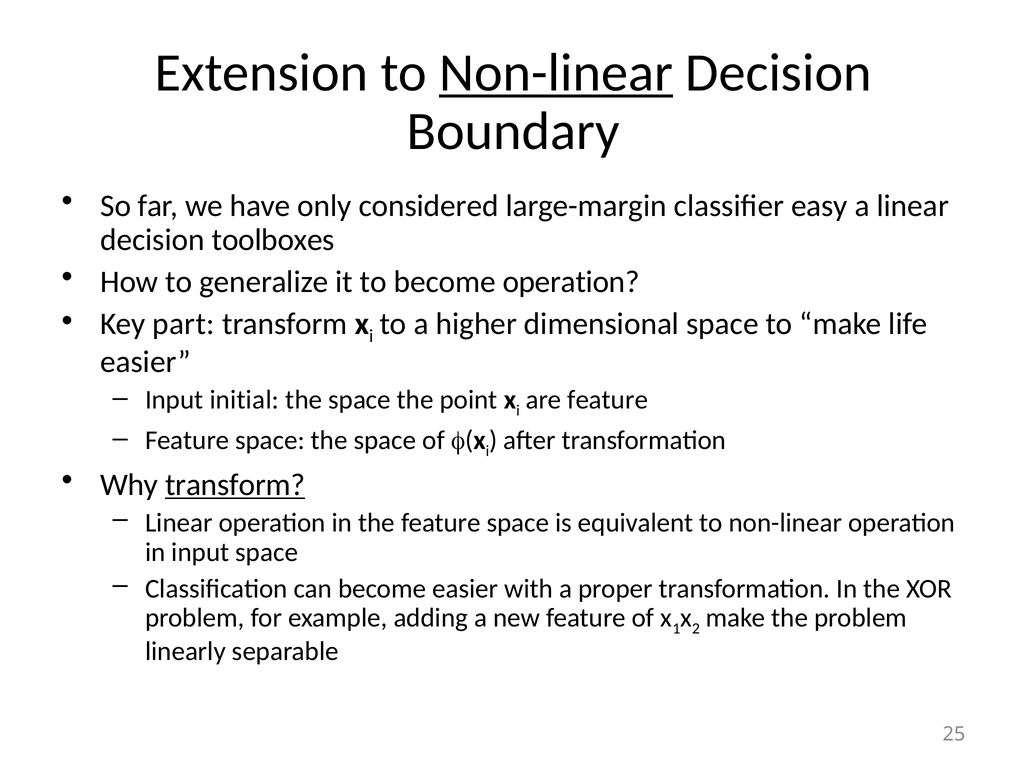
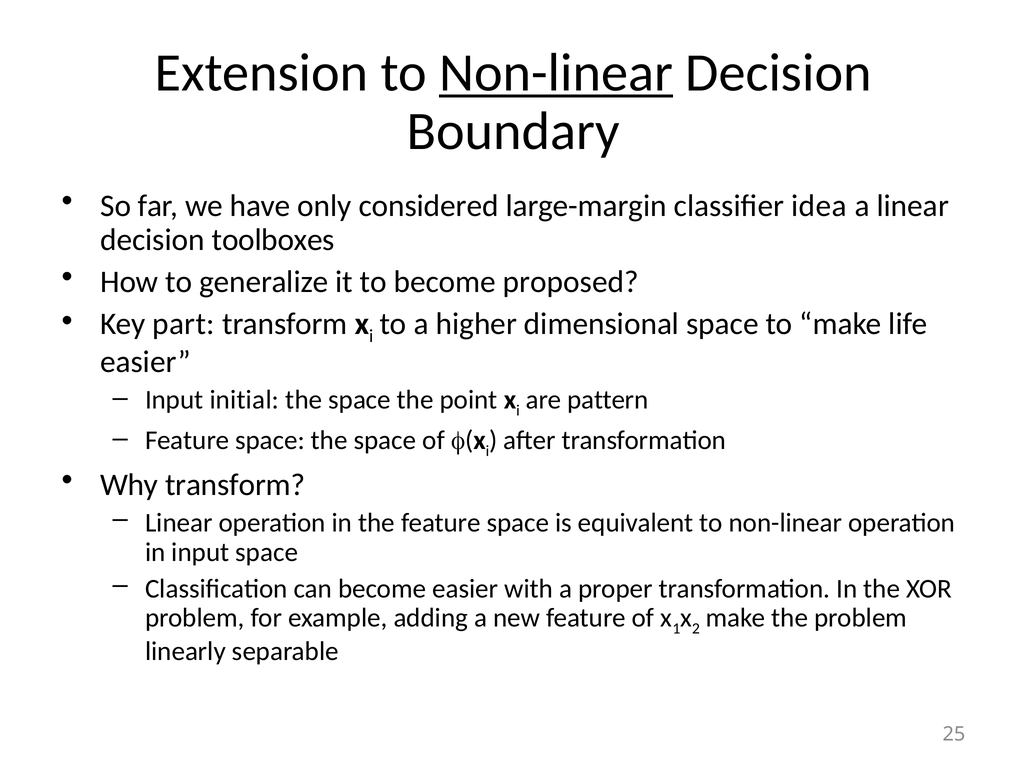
easy: easy -> idea (819, 206)
become operation: operation -> proposed (571, 282)
are feature: feature -> pattern (608, 400)
transform underline: present -> none (235, 485)
